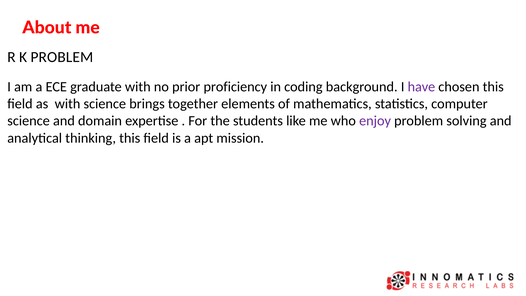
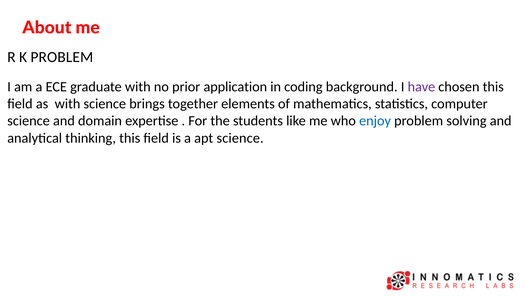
proficiency: proficiency -> application (235, 87)
enjoy colour: purple -> blue (375, 121)
apt mission: mission -> science (240, 138)
